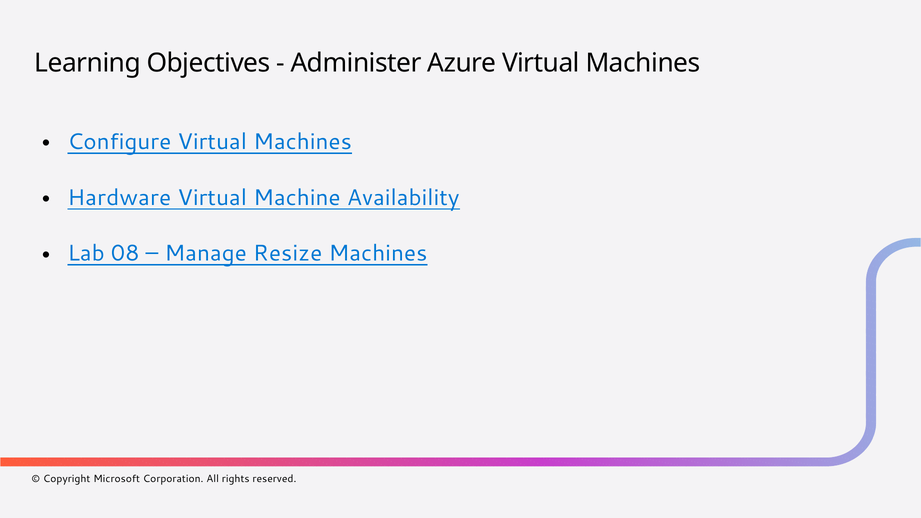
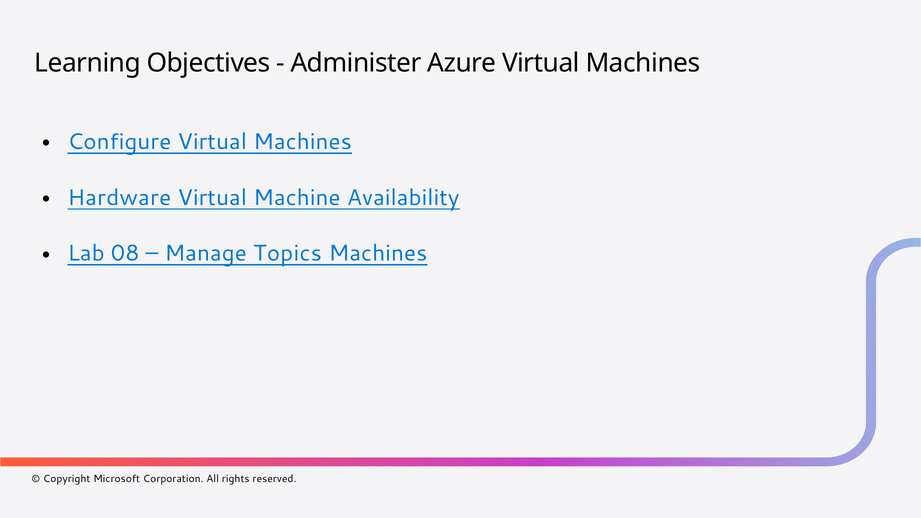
Resize: Resize -> Topics (288, 253)
